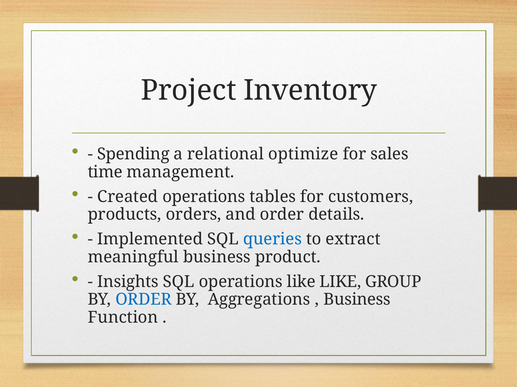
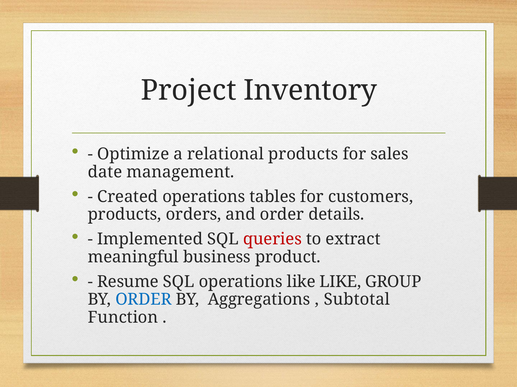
Spending: Spending -> Optimize (133, 154)
relational optimize: optimize -> products (303, 154)
time: time -> date (105, 172)
queries colour: blue -> red (272, 240)
Insights: Insights -> Resume (128, 282)
Business: Business -> Subtotal (357, 300)
